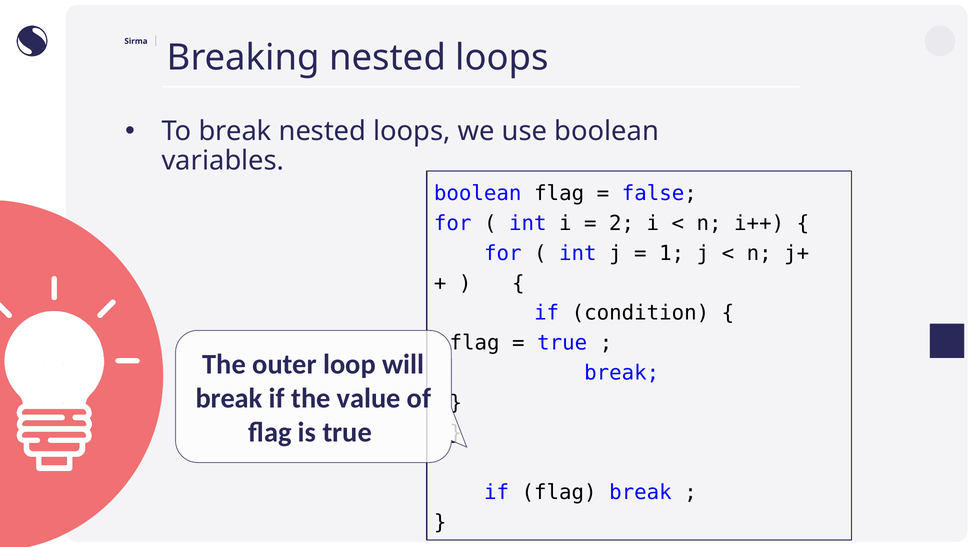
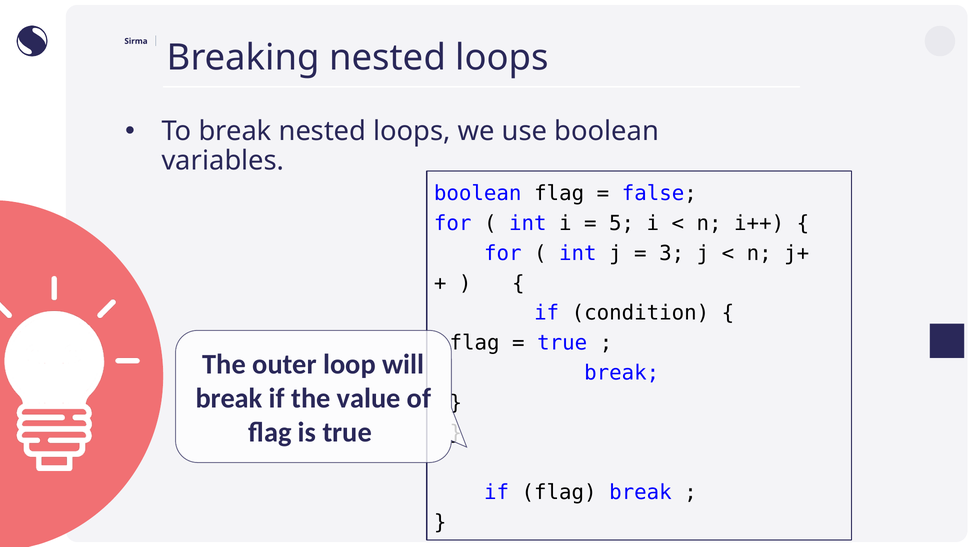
2: 2 -> 5 (622, 224)
1: 1 -> 3 (672, 253)
